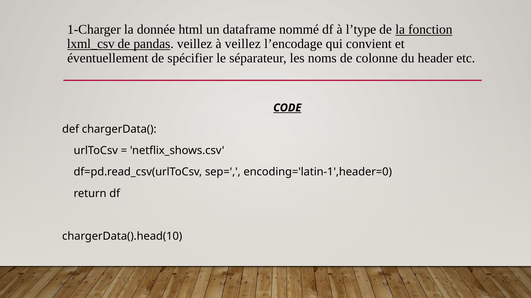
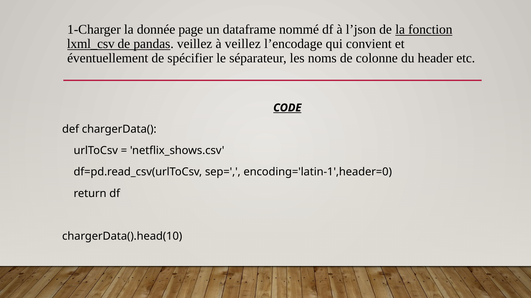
html: html -> page (191, 30)
l’type: l’type -> l’json (361, 30)
